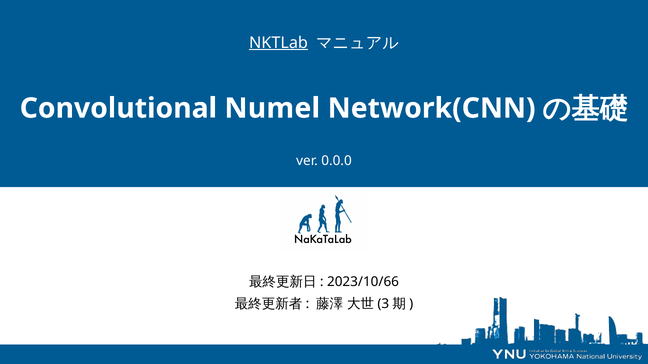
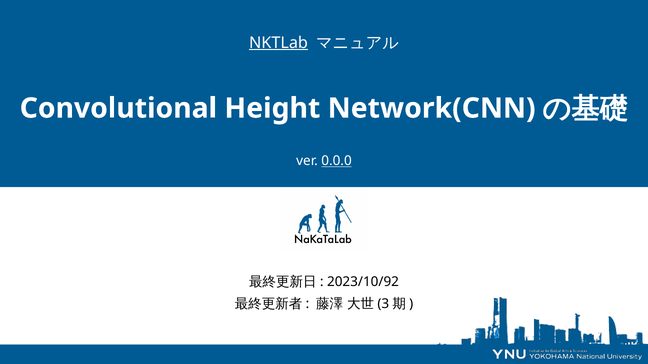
Numel: Numel -> Height (272, 108)
0.0.0 underline: none -> present (336, 161)
2023/10/66: 2023/10/66 -> 2023/10/92 (363, 282)
